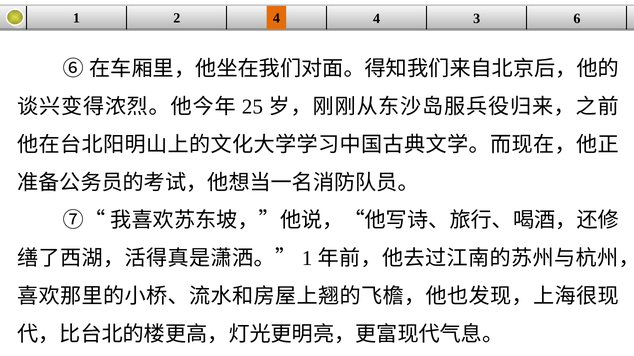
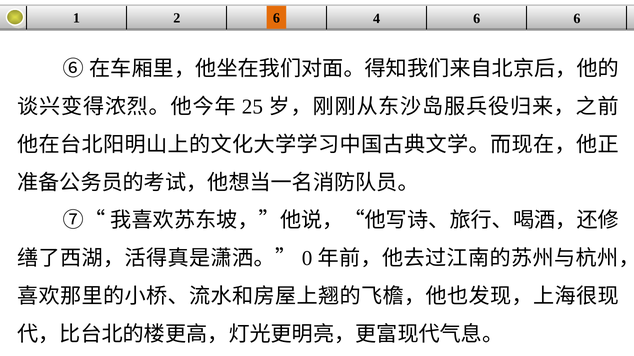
2 4: 4 -> 6 (276, 18)
4 3: 3 -> 6 (477, 19)
1: 1 -> 0 (307, 259)
